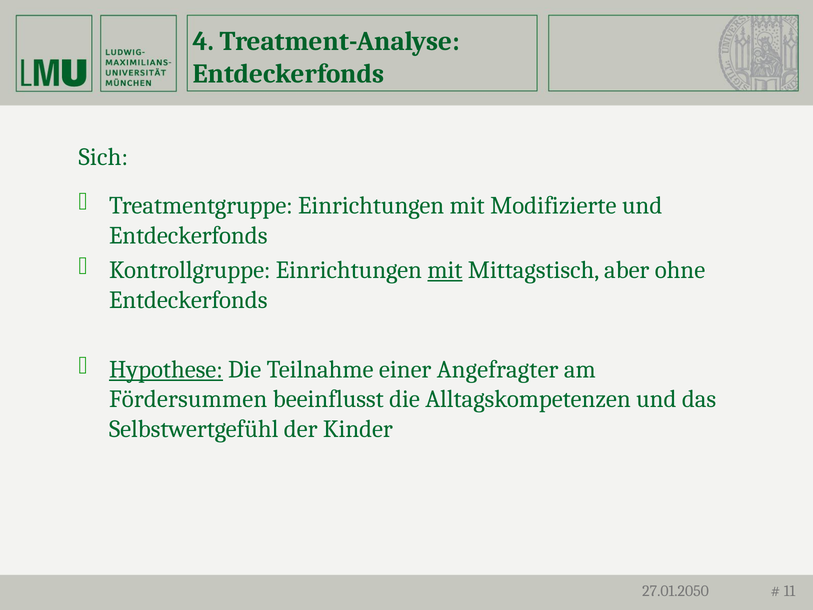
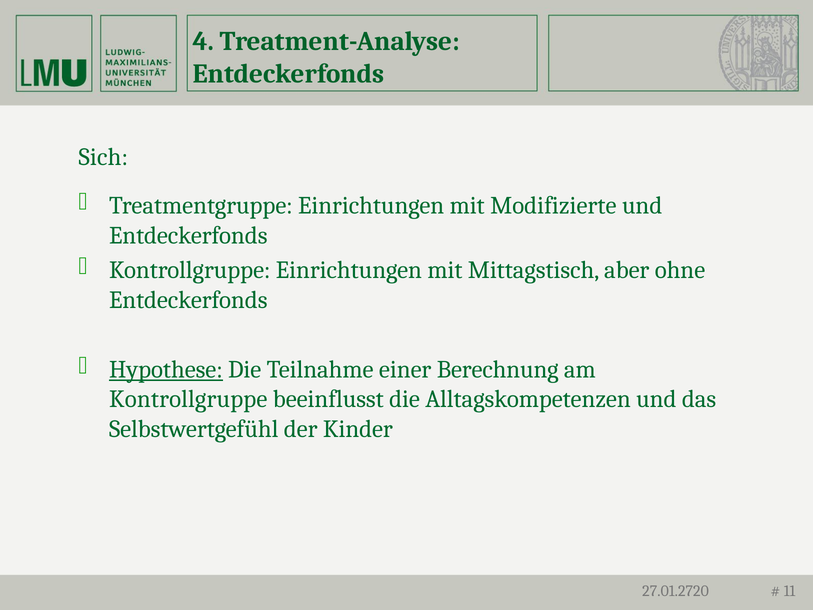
mit underline: present -> none (445, 270)
Angefragter: Angefragter -> Berechnung (498, 369)
Fördersummen: Fördersummen -> Kontrollgruppe (188, 399)
27.01.2050: 27.01.2050 -> 27.01.2720 (676, 591)
